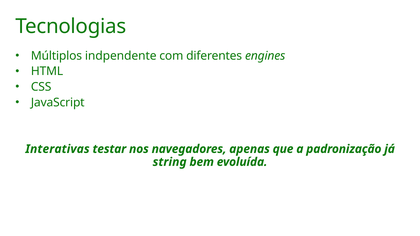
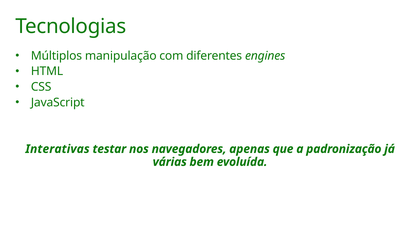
indpendente: indpendente -> manipulação (121, 56)
string: string -> várias (170, 162)
